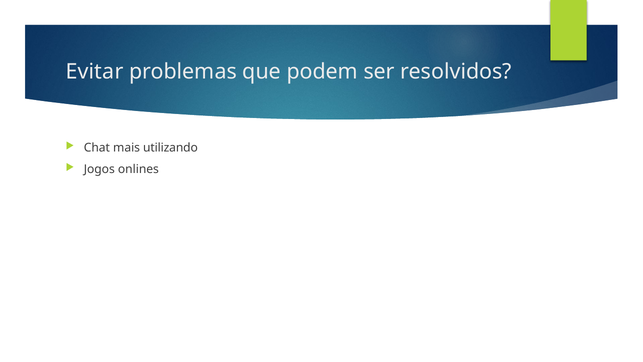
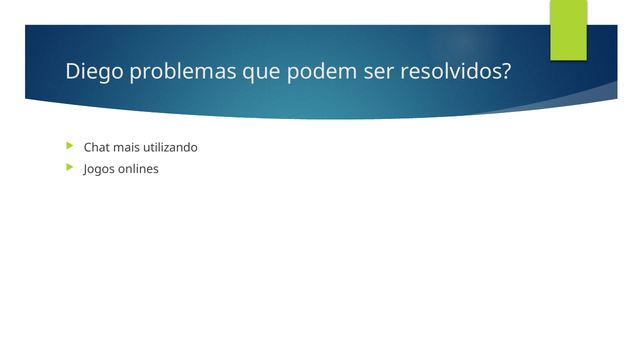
Evitar: Evitar -> Diego (95, 71)
